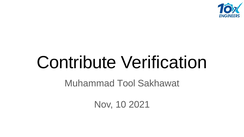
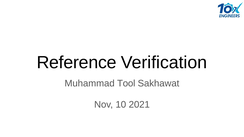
Contribute: Contribute -> Reference (77, 63)
